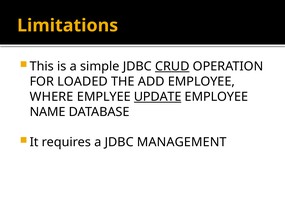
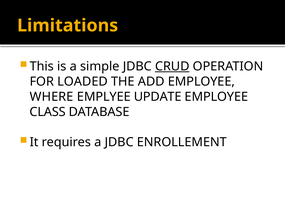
UPDATE underline: present -> none (158, 97)
NAME: NAME -> CLASS (48, 112)
MANAGEMENT: MANAGEMENT -> ENROLLEMENT (182, 143)
